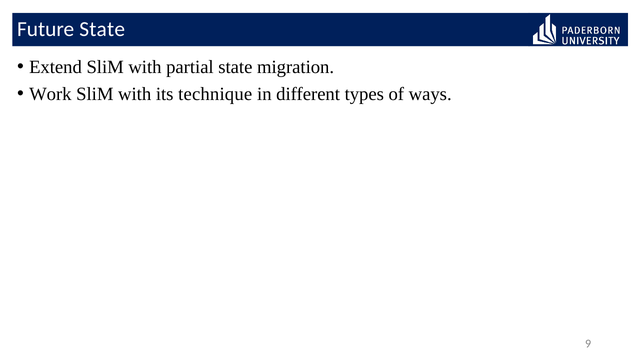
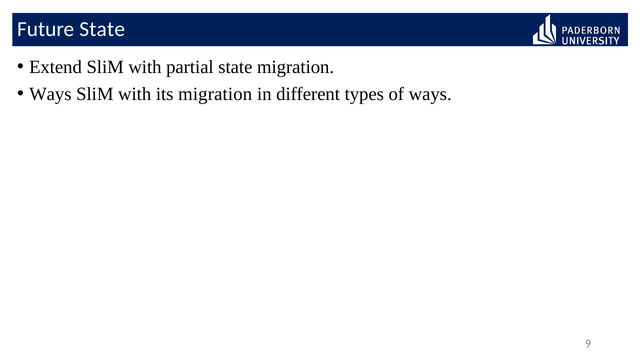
Work: Work -> Ways (50, 94)
its technique: technique -> migration (215, 94)
